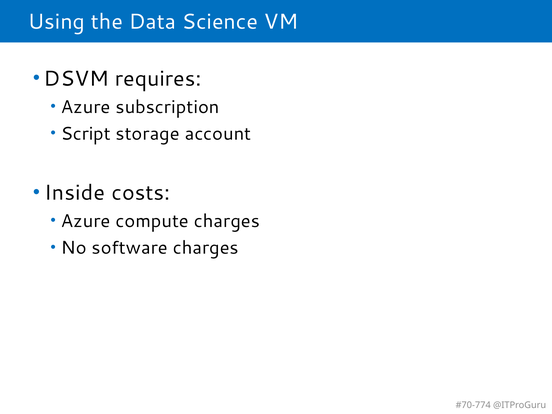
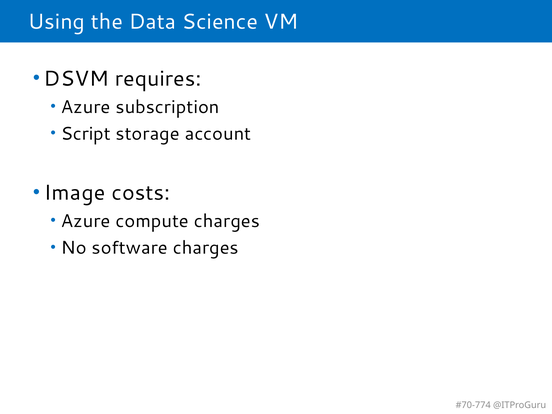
Inside: Inside -> Image (75, 193)
